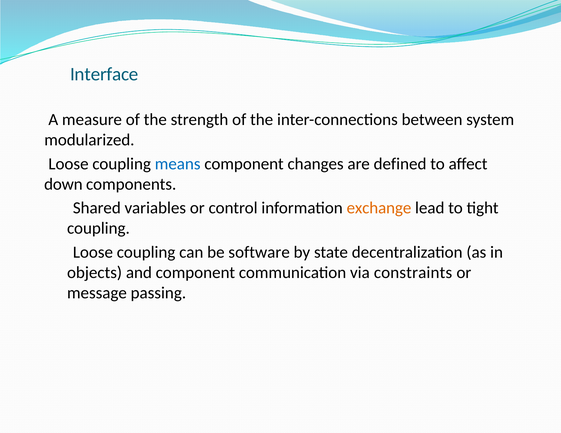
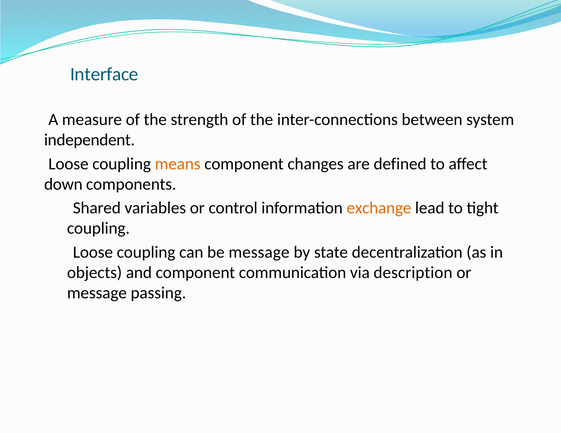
modularized: modularized -> independent (89, 140)
means colour: blue -> orange (178, 164)
be software: software -> message (259, 252)
constraints: constraints -> description (413, 273)
